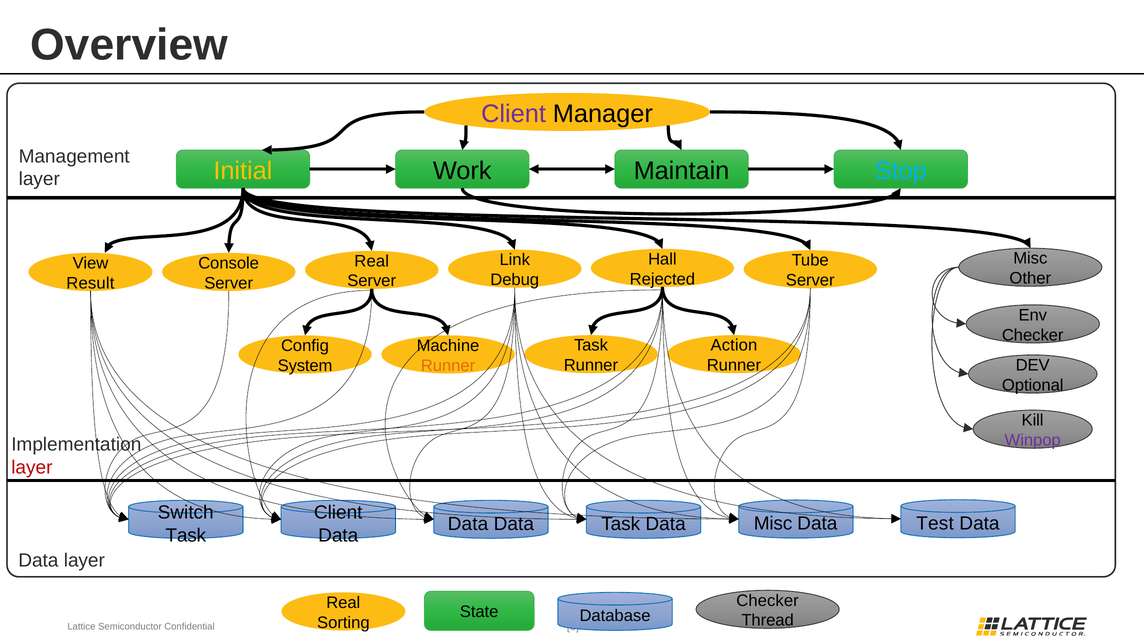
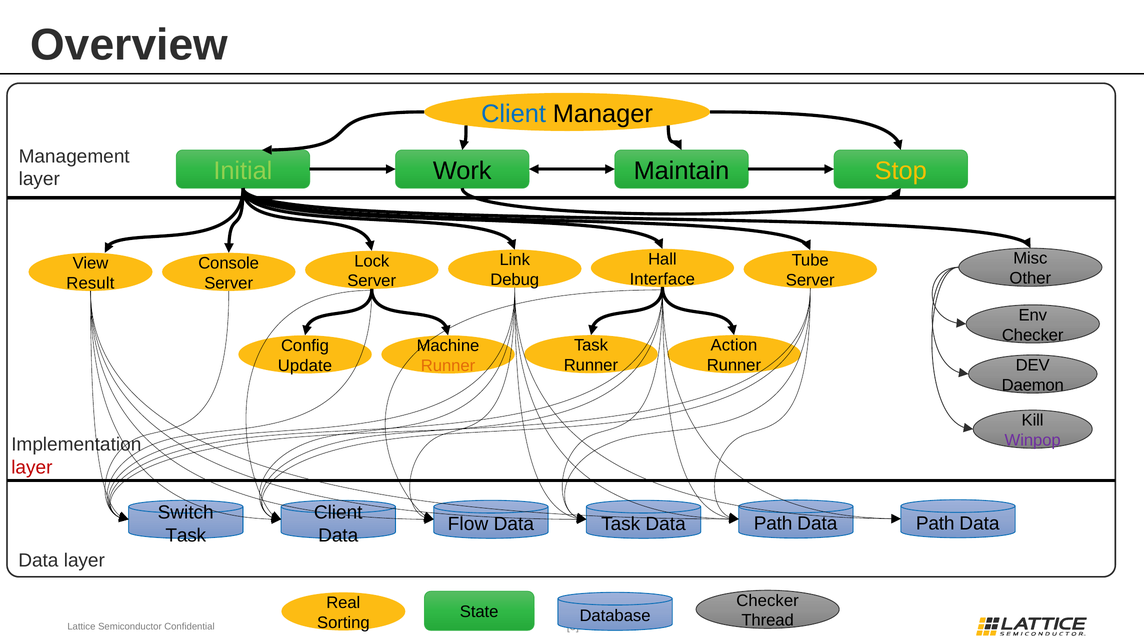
Client colour: purple -> blue (514, 114)
Initial colour: yellow -> light green (243, 171)
Stop colour: light blue -> yellow (901, 171)
Real: Real -> Lock (372, 261)
Rejected: Rejected -> Interface (662, 279)
System: System -> Update (305, 366)
Optional: Optional -> Daemon (1033, 385)
Data: Data -> Flow (468, 524)
Task Data Misc: Misc -> Path (773, 524)
Test: Test -> Path (935, 524)
